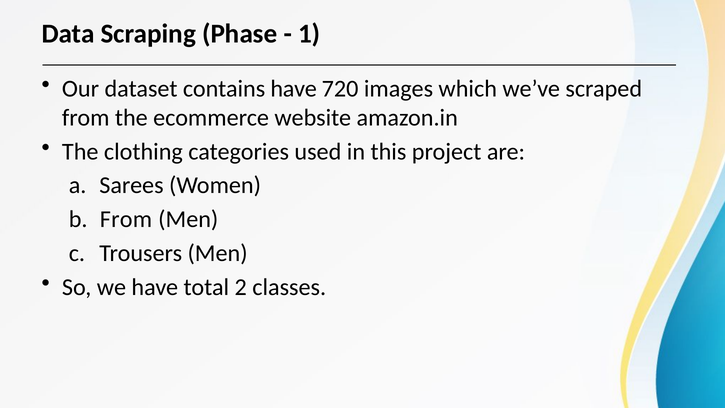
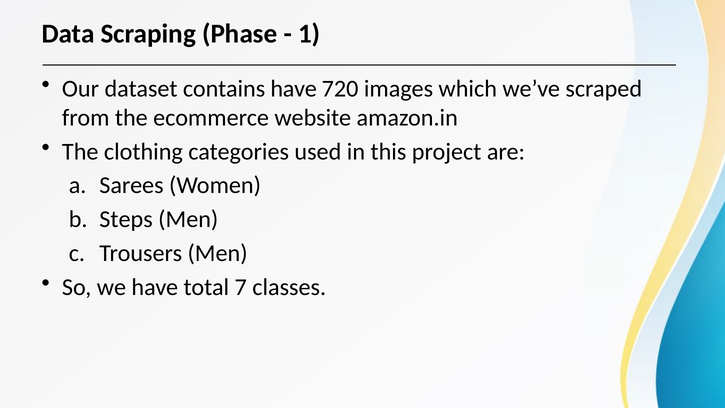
From: From -> Steps (126, 219)
2: 2 -> 7 (241, 287)
